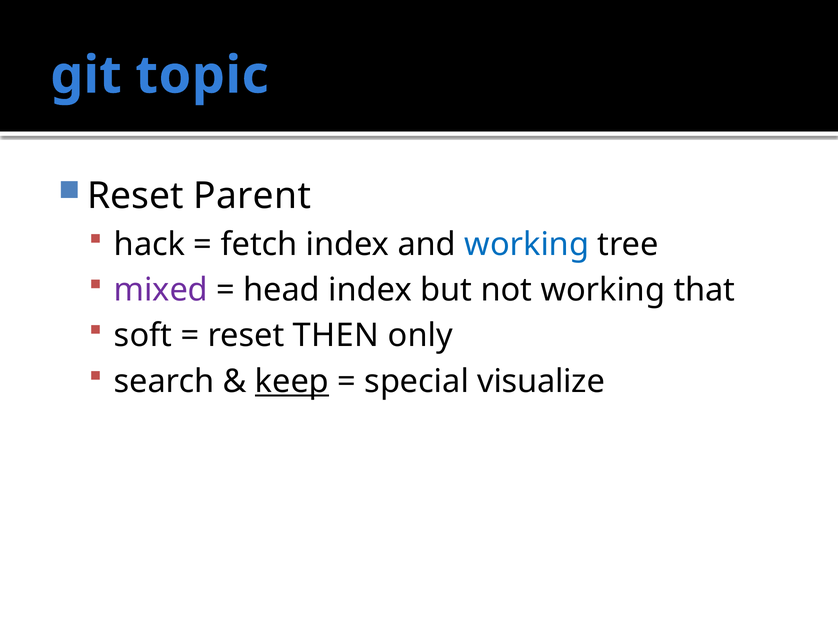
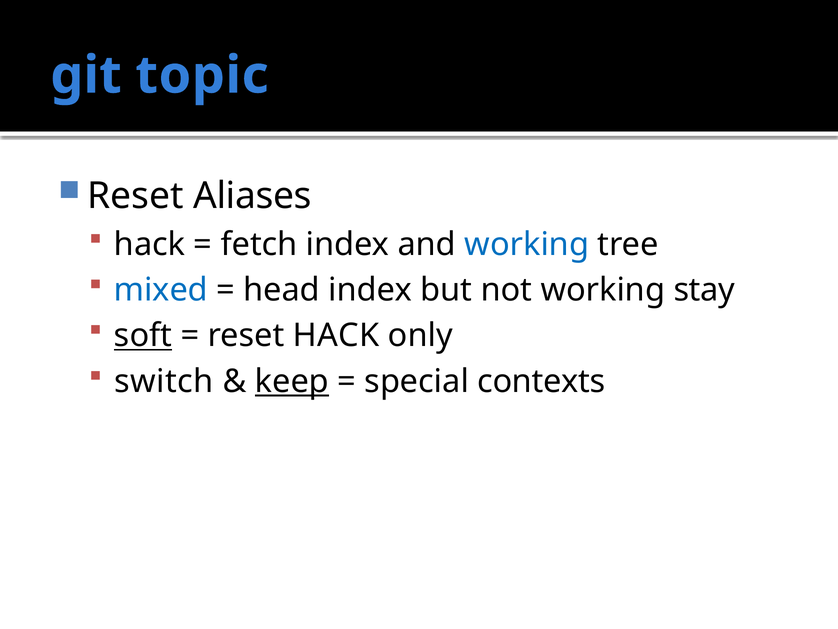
Parent: Parent -> Aliases (252, 196)
mixed colour: purple -> blue (161, 290)
that: that -> stay (704, 290)
soft underline: none -> present (143, 335)
reset THEN: THEN -> HACK (336, 335)
search: search -> switch (164, 381)
visualize: visualize -> contexts (541, 381)
